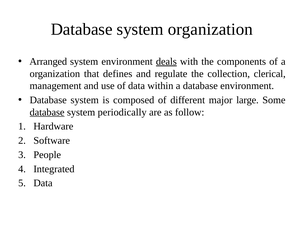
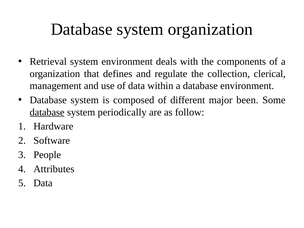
Arranged: Arranged -> Retrieval (48, 62)
deals underline: present -> none (166, 62)
large: large -> been (247, 100)
Integrated: Integrated -> Attributes (54, 169)
